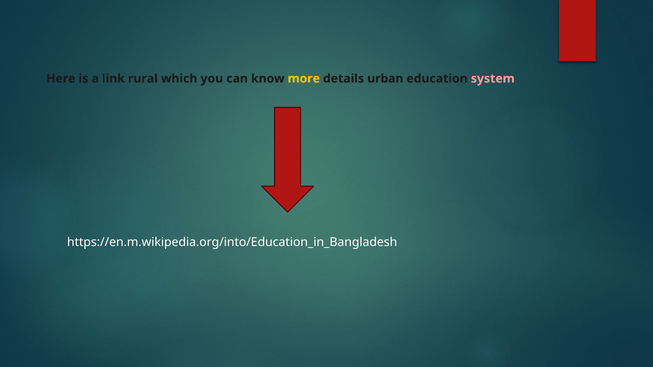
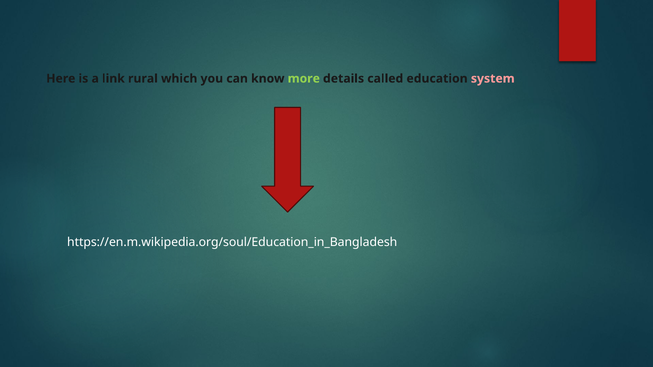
more colour: yellow -> light green (304, 79)
urban: urban -> called (385, 79)
https://en.m.wikipedia.org/into/Education_in_Bangladesh: https://en.m.wikipedia.org/into/Education_in_Bangladesh -> https://en.m.wikipedia.org/soul/Education_in_Bangladesh (232, 243)
